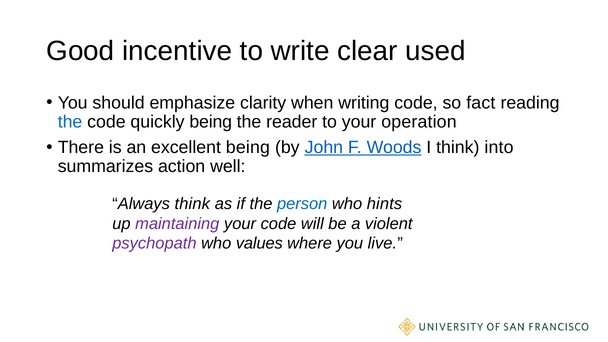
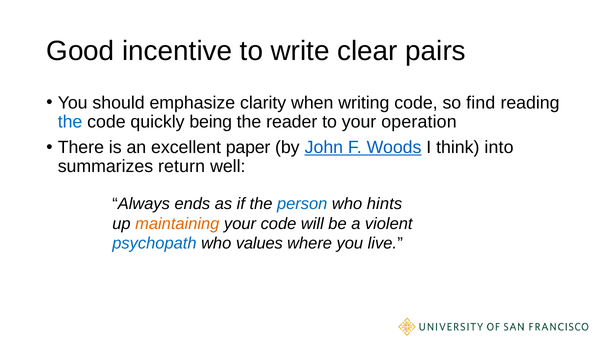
used: used -> pairs (436, 51)
fact: fact -> find (481, 103)
excellent being: being -> paper (248, 147)
action: action -> return (182, 167)
Always think: think -> ends (192, 204)
maintaining colour: purple -> orange (177, 224)
psychopath colour: purple -> blue (154, 243)
